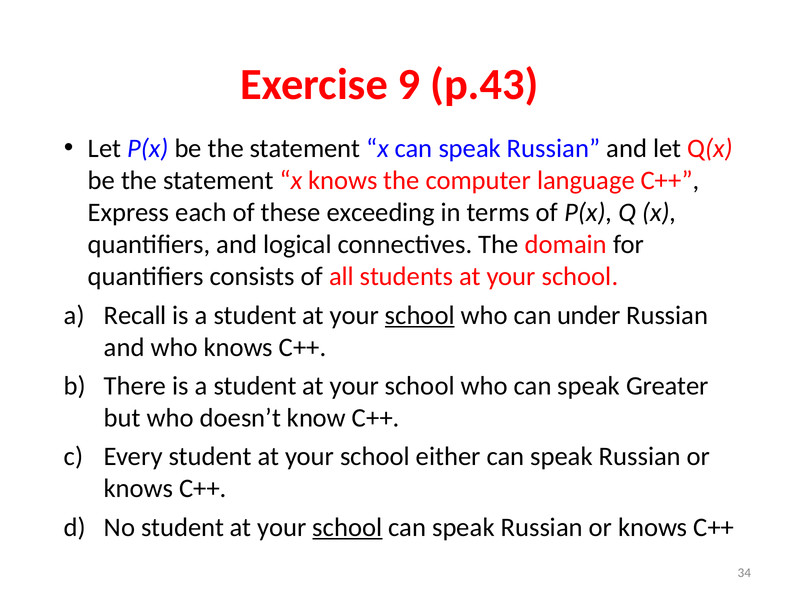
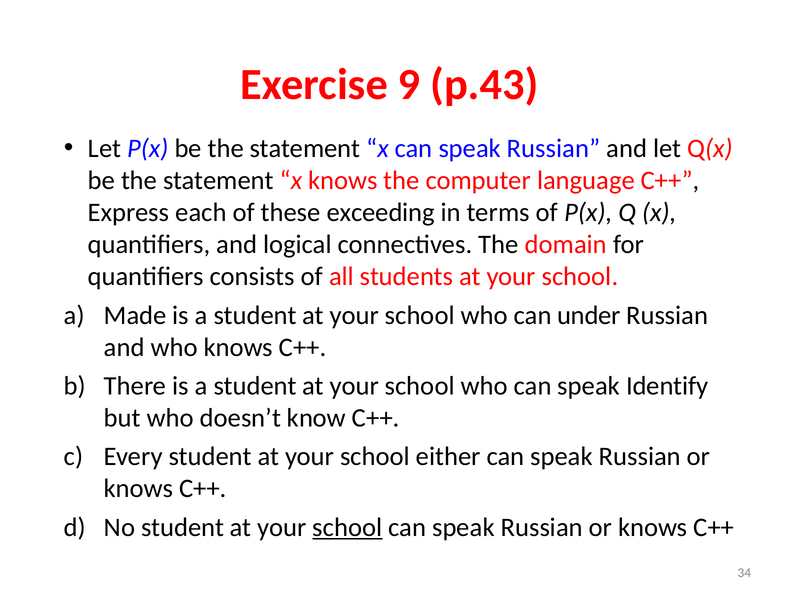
Recall: Recall -> Made (135, 315)
school underline: present -> none (420, 315)
Greater: Greater -> Identify (667, 385)
